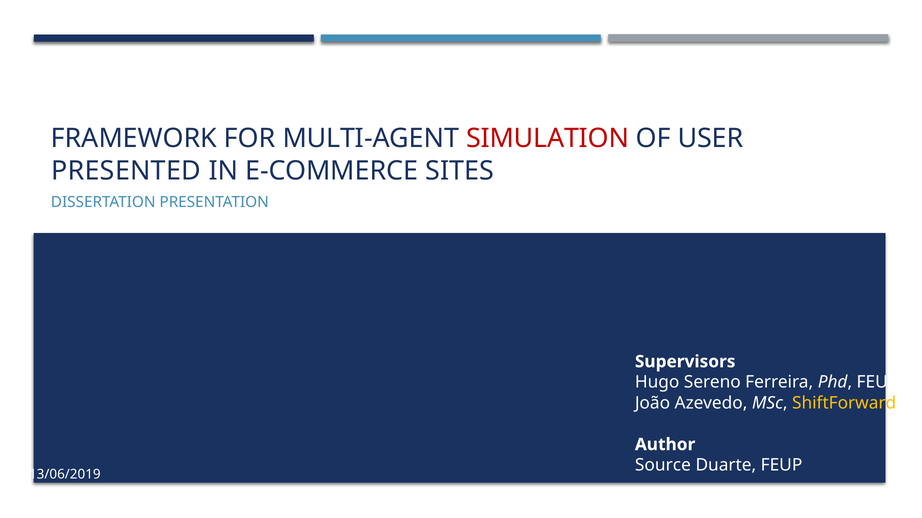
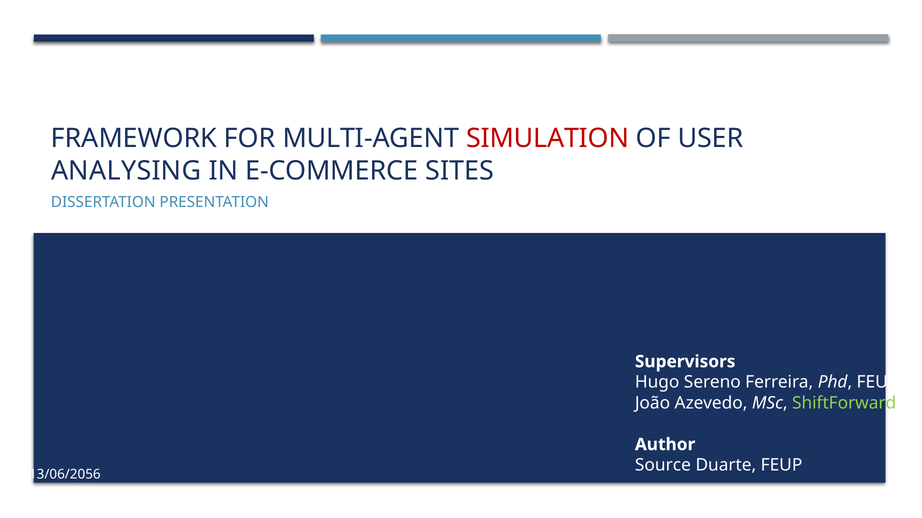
PRESENTED: PRESENTED -> ANALYSING (126, 171)
ShiftForward colour: yellow -> light green (844, 404)
13/06/2019: 13/06/2019 -> 13/06/2056 (65, 475)
